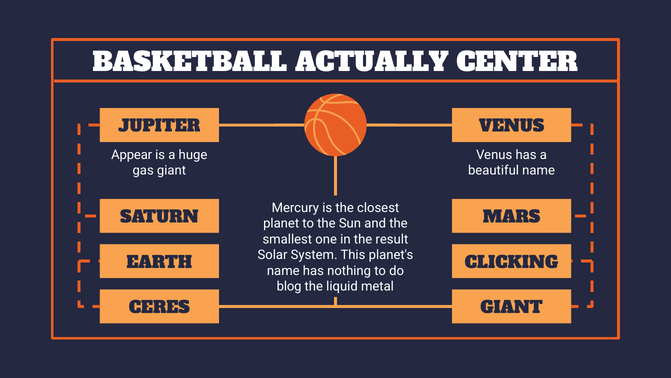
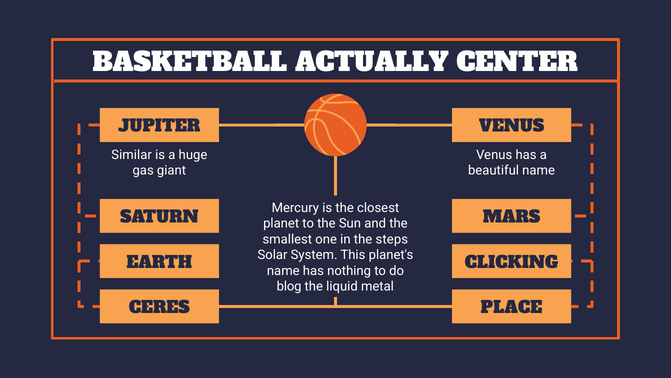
Appear: Appear -> Similar (132, 155)
result: result -> steps (392, 239)
GIANT: GIANT -> PLACE (512, 307)
